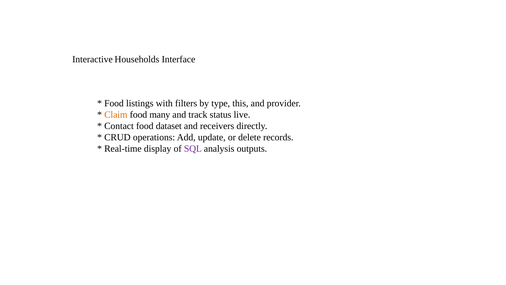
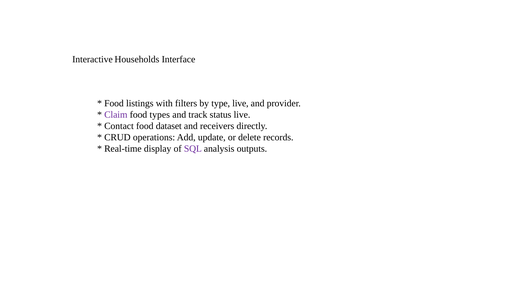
type this: this -> live (240, 103)
Claim colour: orange -> purple (116, 114)
many: many -> types (160, 114)
